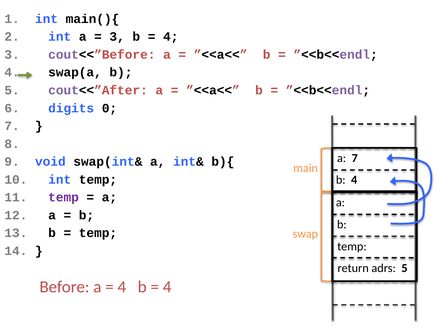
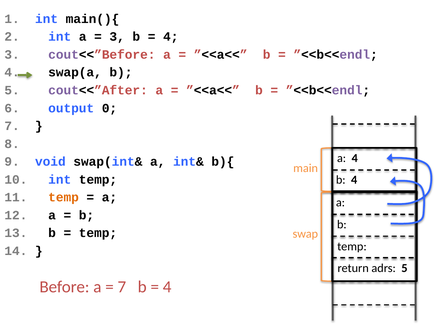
digits: digits -> output (71, 108)
a 7: 7 -> 4 (355, 158)
temp colour: purple -> orange (64, 198)
4: 4 -> 7 (122, 287)
